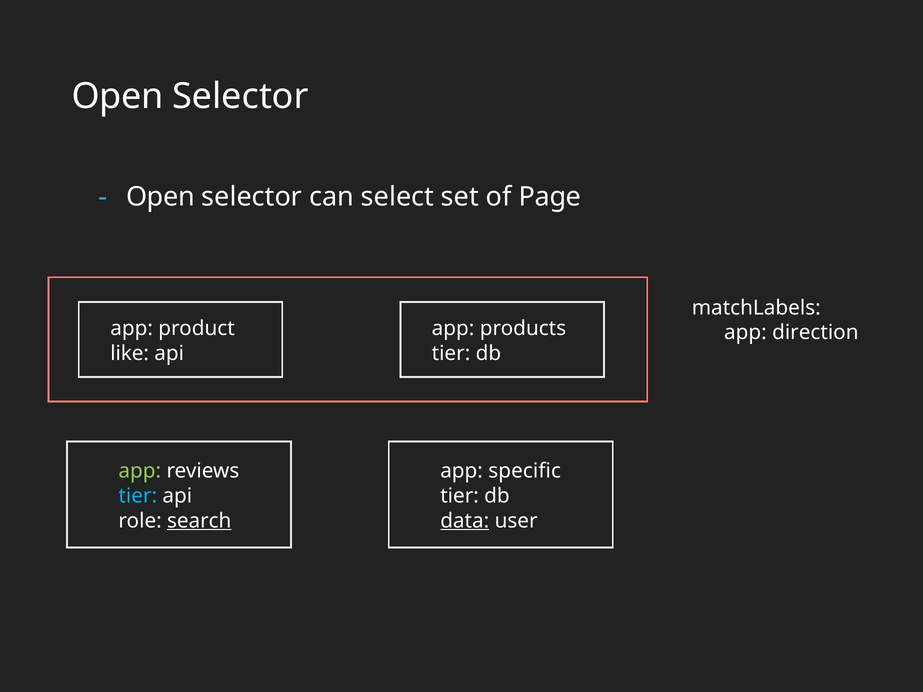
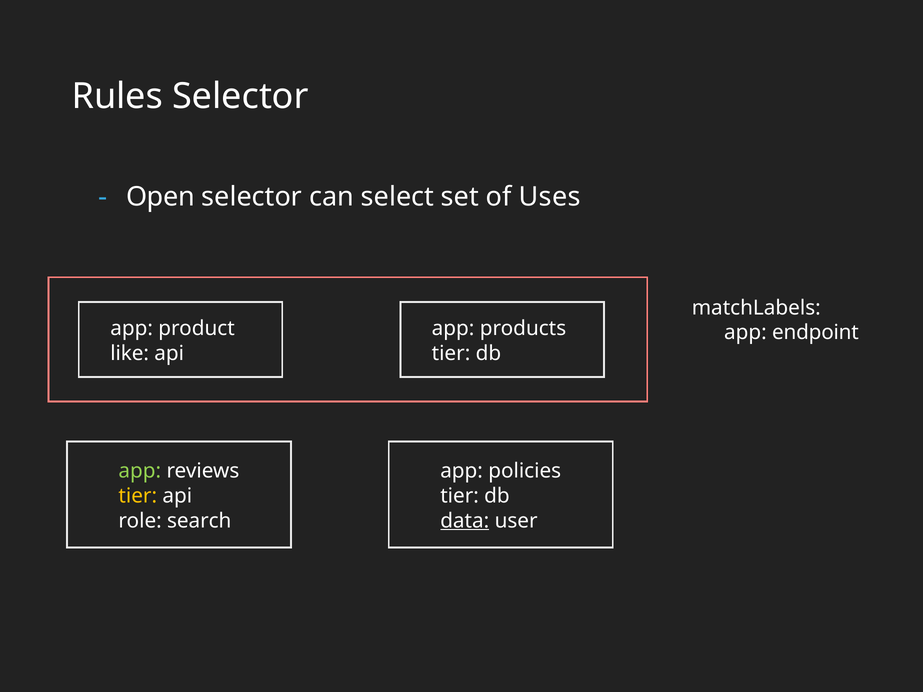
Open: Open -> Rules (117, 96)
Page: Page -> Uses (550, 197)
direction: direction -> endpoint (815, 333)
specific: specific -> policies (525, 471)
tier colour: light blue -> yellow (138, 496)
search underline: present -> none (199, 521)
